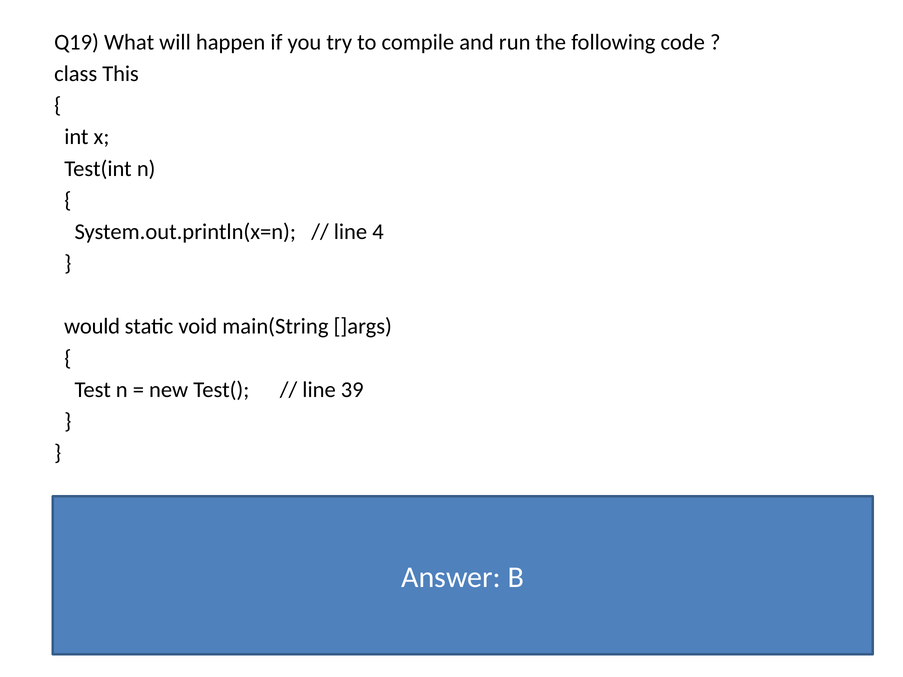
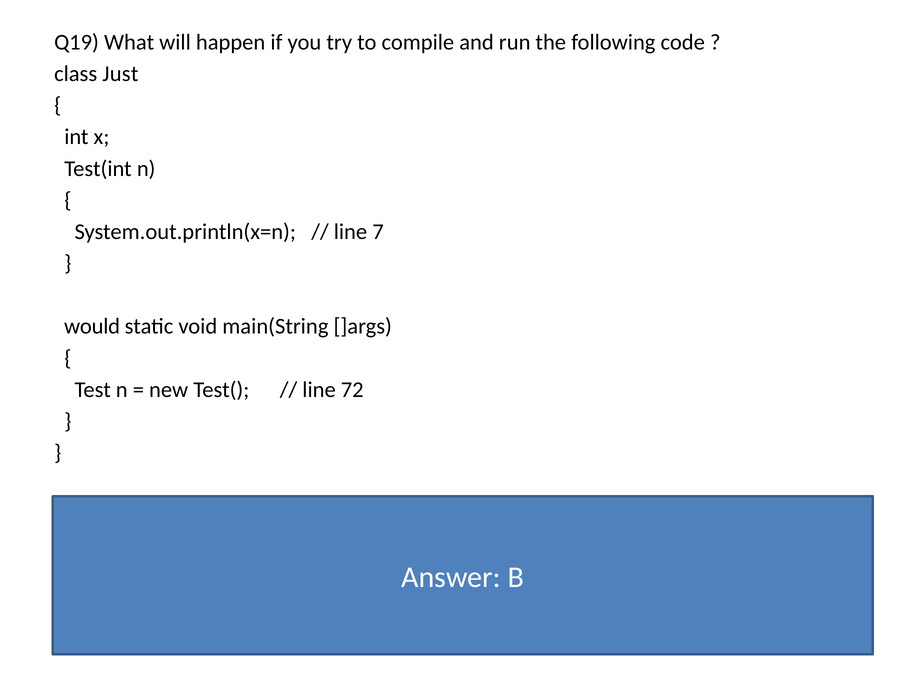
This: This -> Just (120, 74)
4: 4 -> 7 (378, 232)
39: 39 -> 72 (352, 390)
